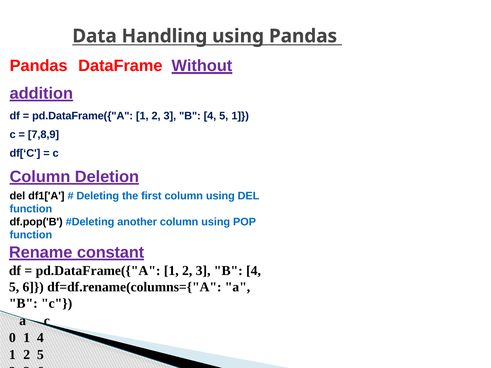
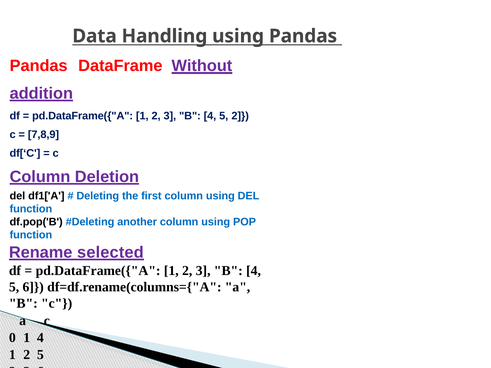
4 5 1: 1 -> 2 (240, 116)
constant: constant -> selected (110, 253)
